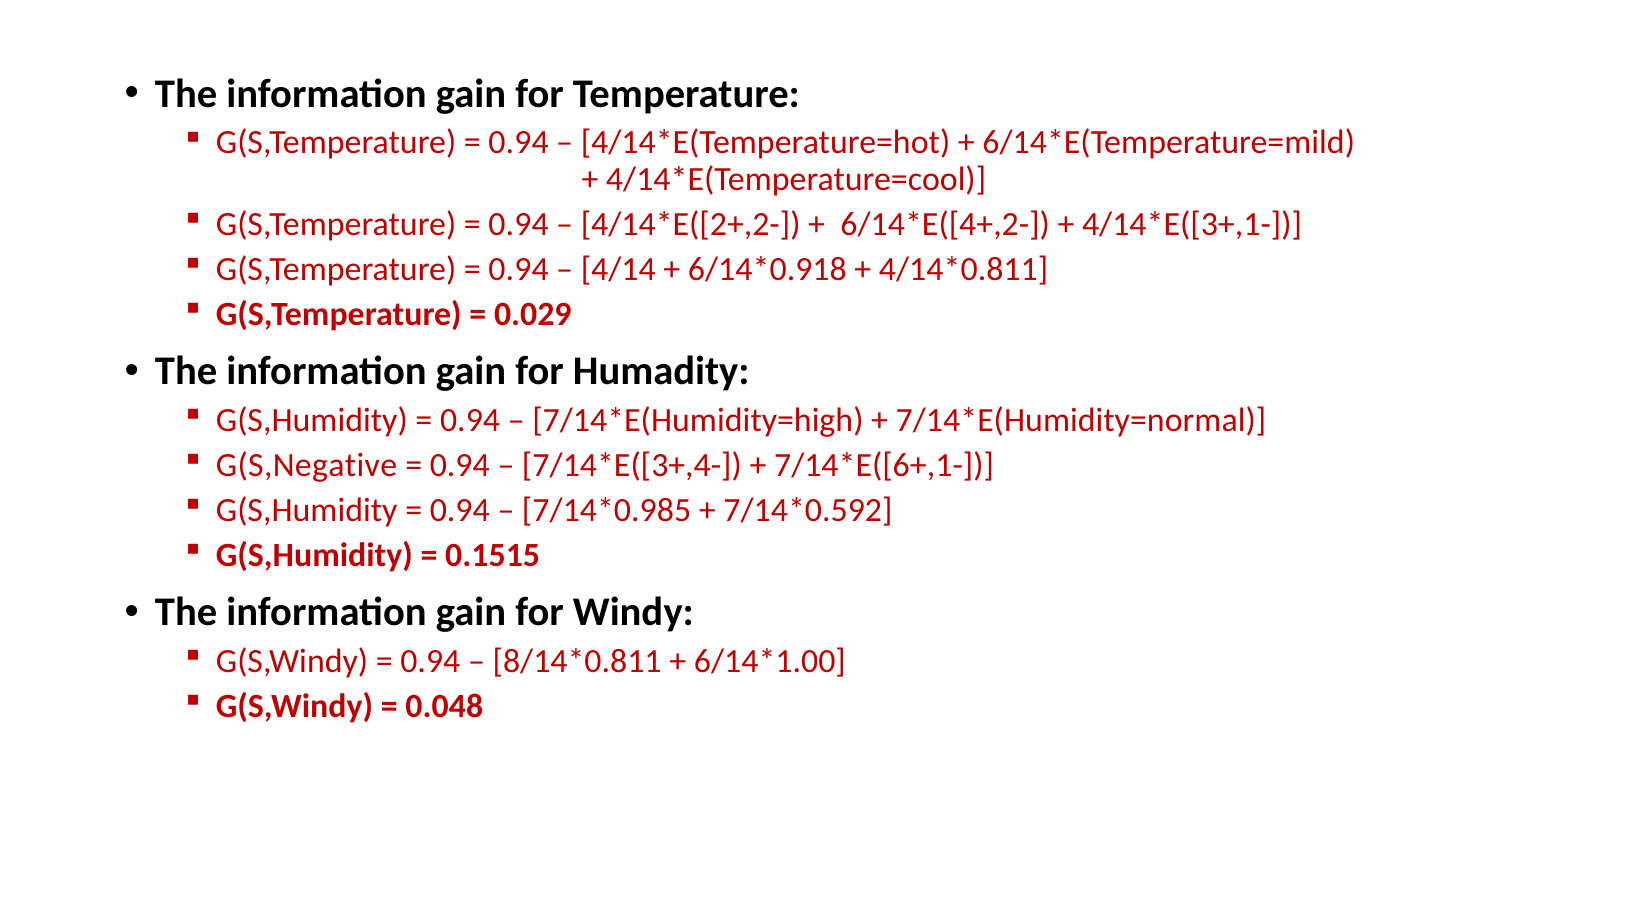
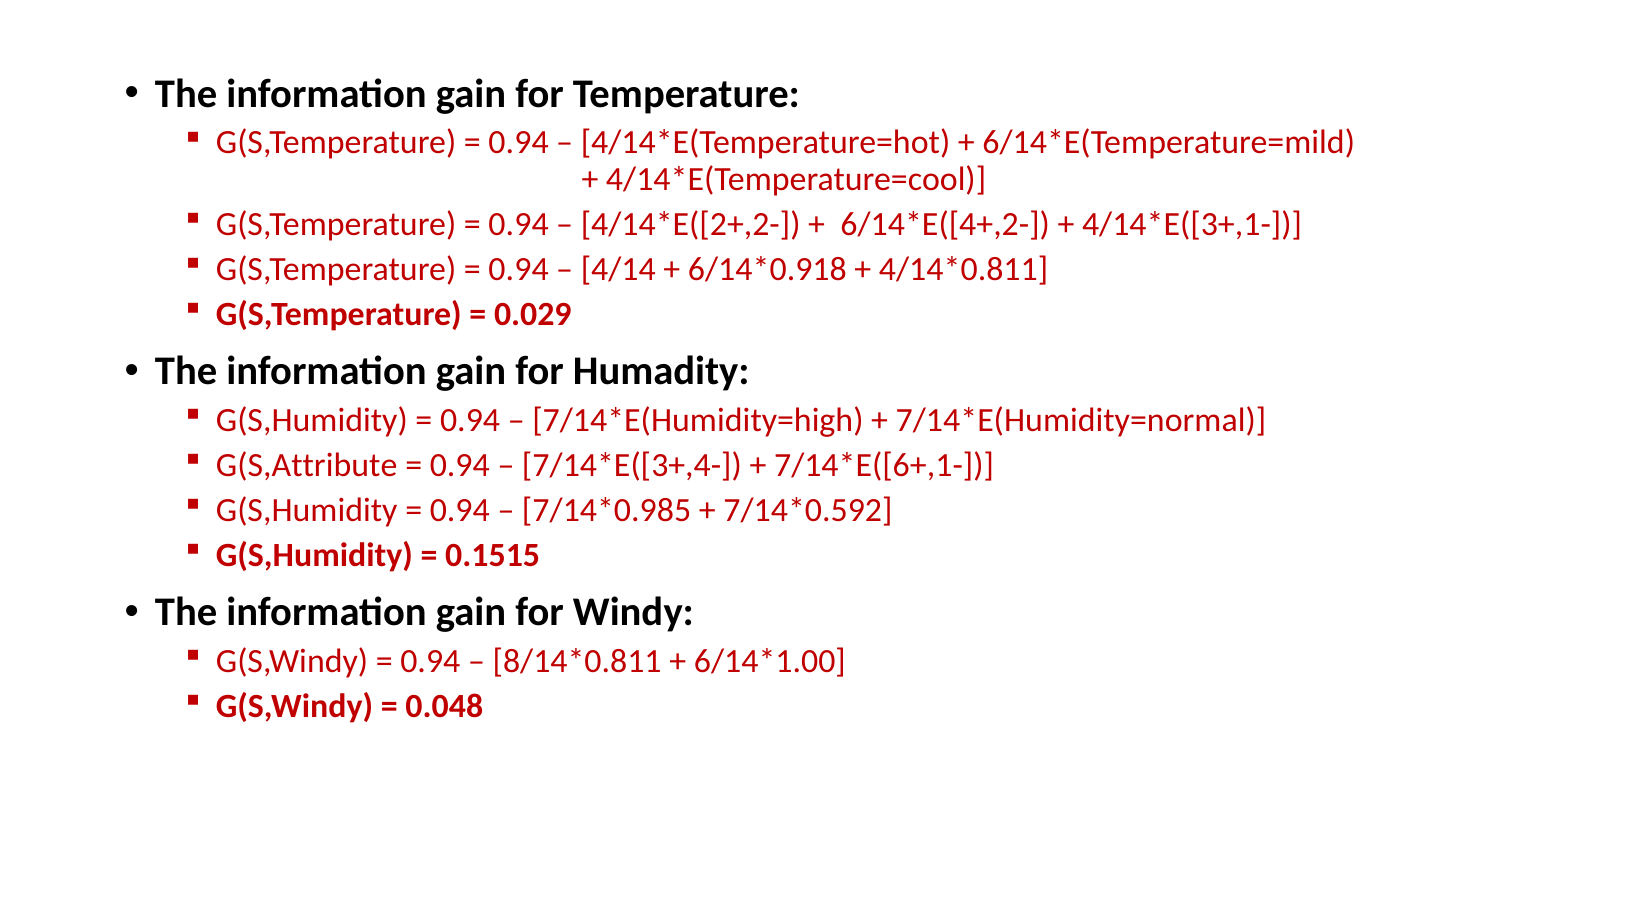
G(S,Negative: G(S,Negative -> G(S,Attribute (307, 465)
